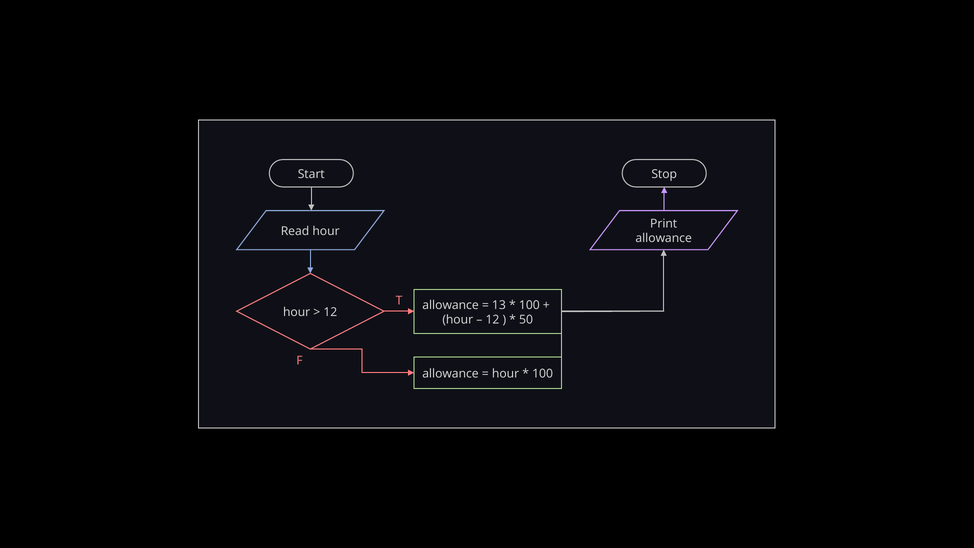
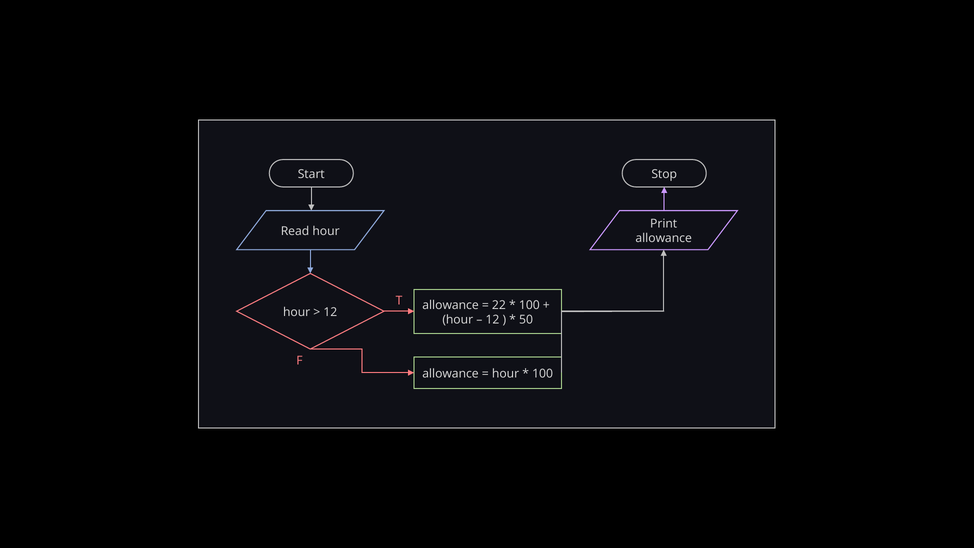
13: 13 -> 22 (499, 305)
